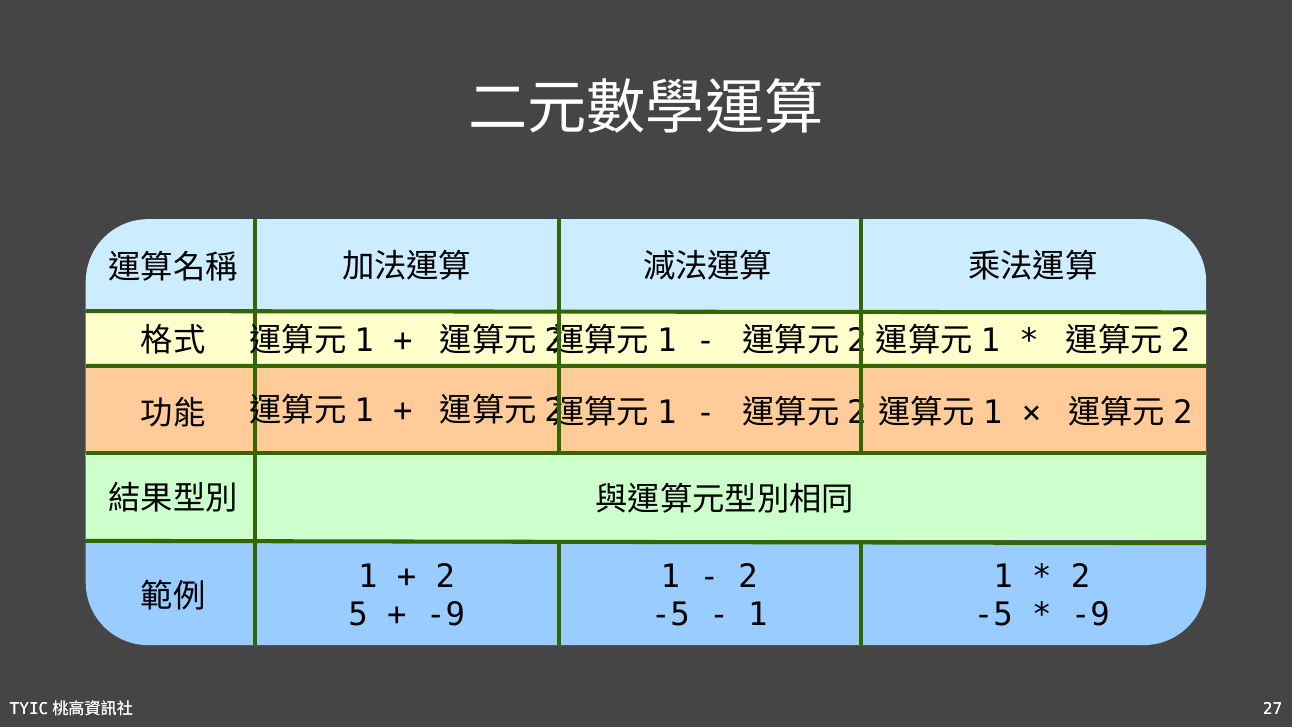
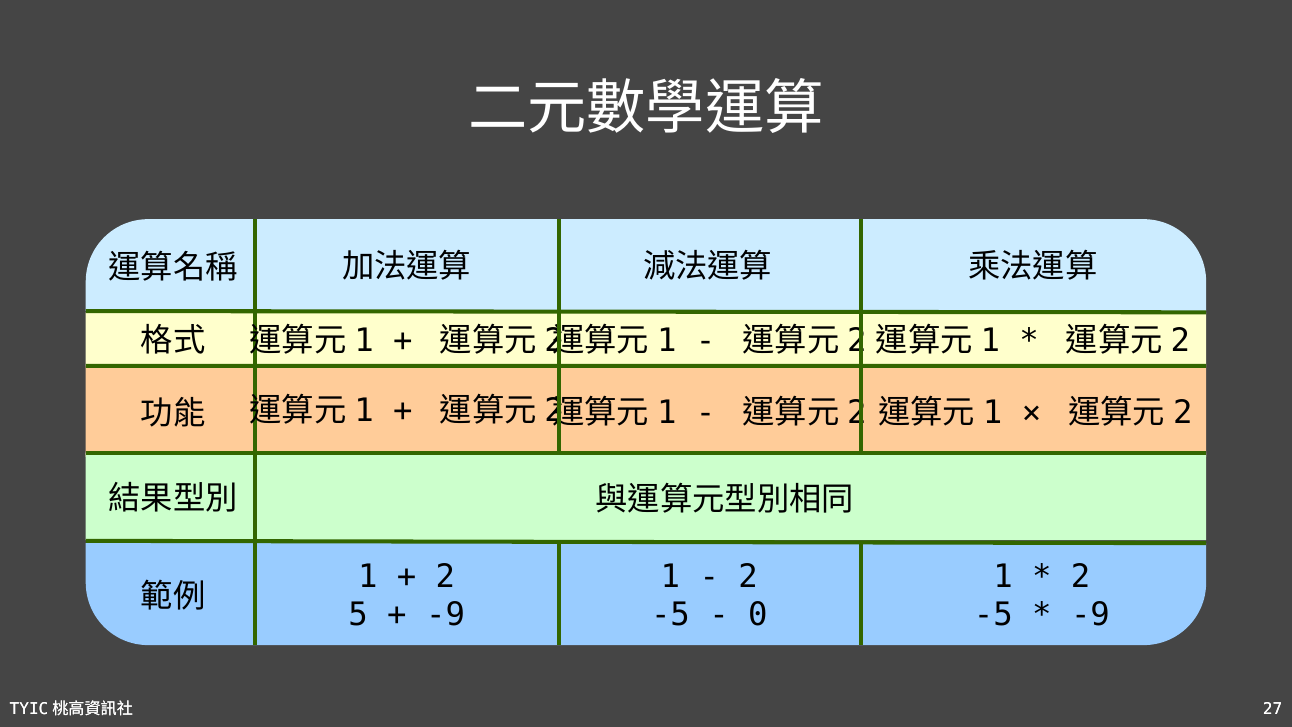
1: 1 -> 0 (758, 615)
